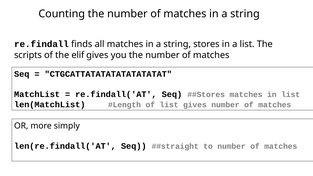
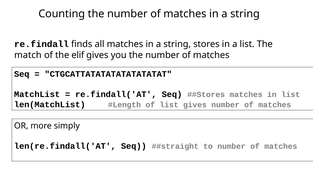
scripts: scripts -> match (28, 55)
